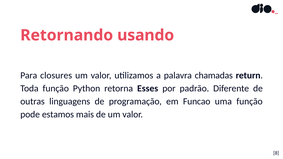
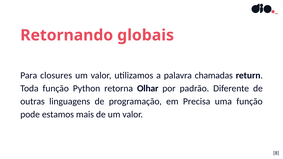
usando: usando -> globais (146, 35)
Esses: Esses -> Olhar (148, 89)
Funcao: Funcao -> Precisa (197, 102)
